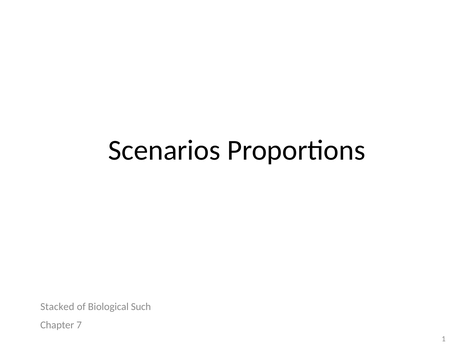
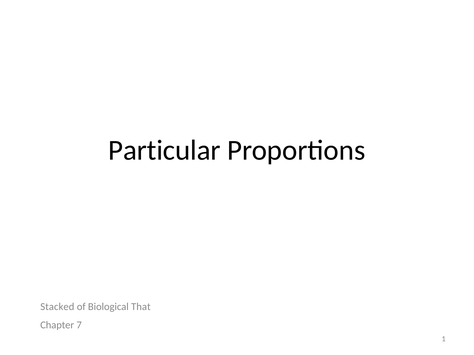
Scenarios: Scenarios -> Particular (164, 151)
Such: Such -> That (141, 307)
